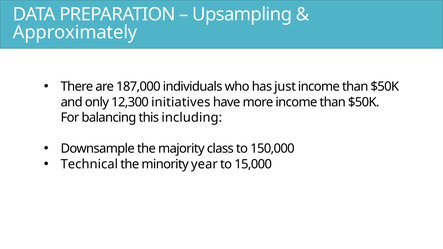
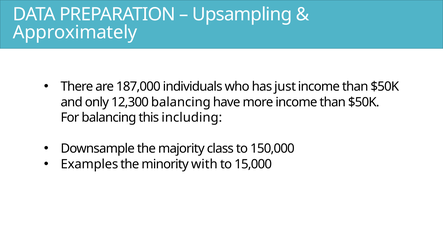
12,300 initiatives: initiatives -> balancing (181, 102)
Technical: Technical -> Examples (89, 164)
year: year -> with (204, 164)
